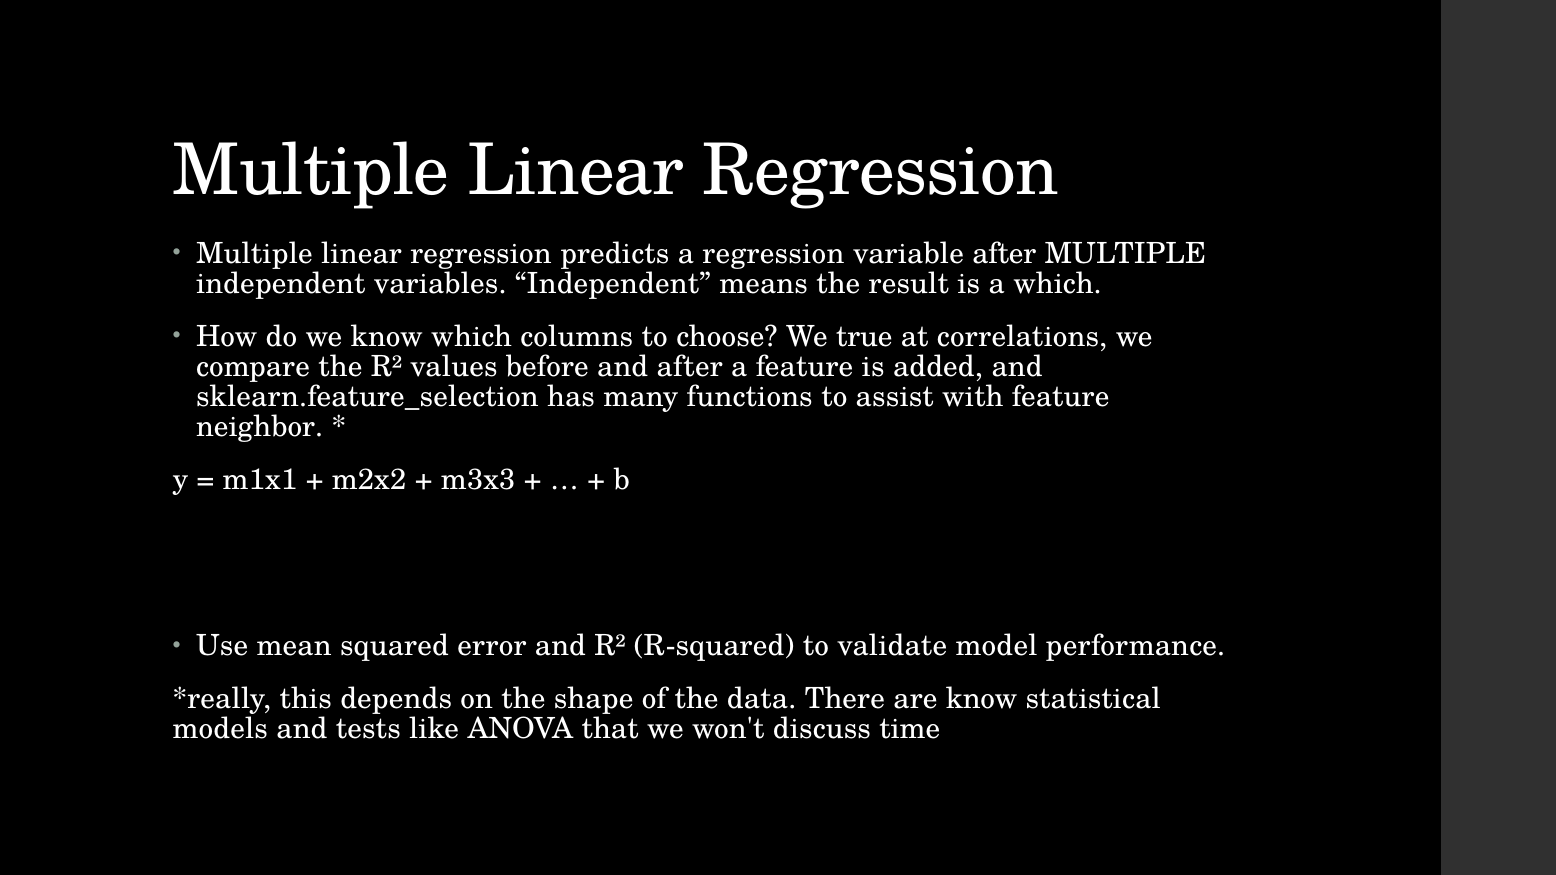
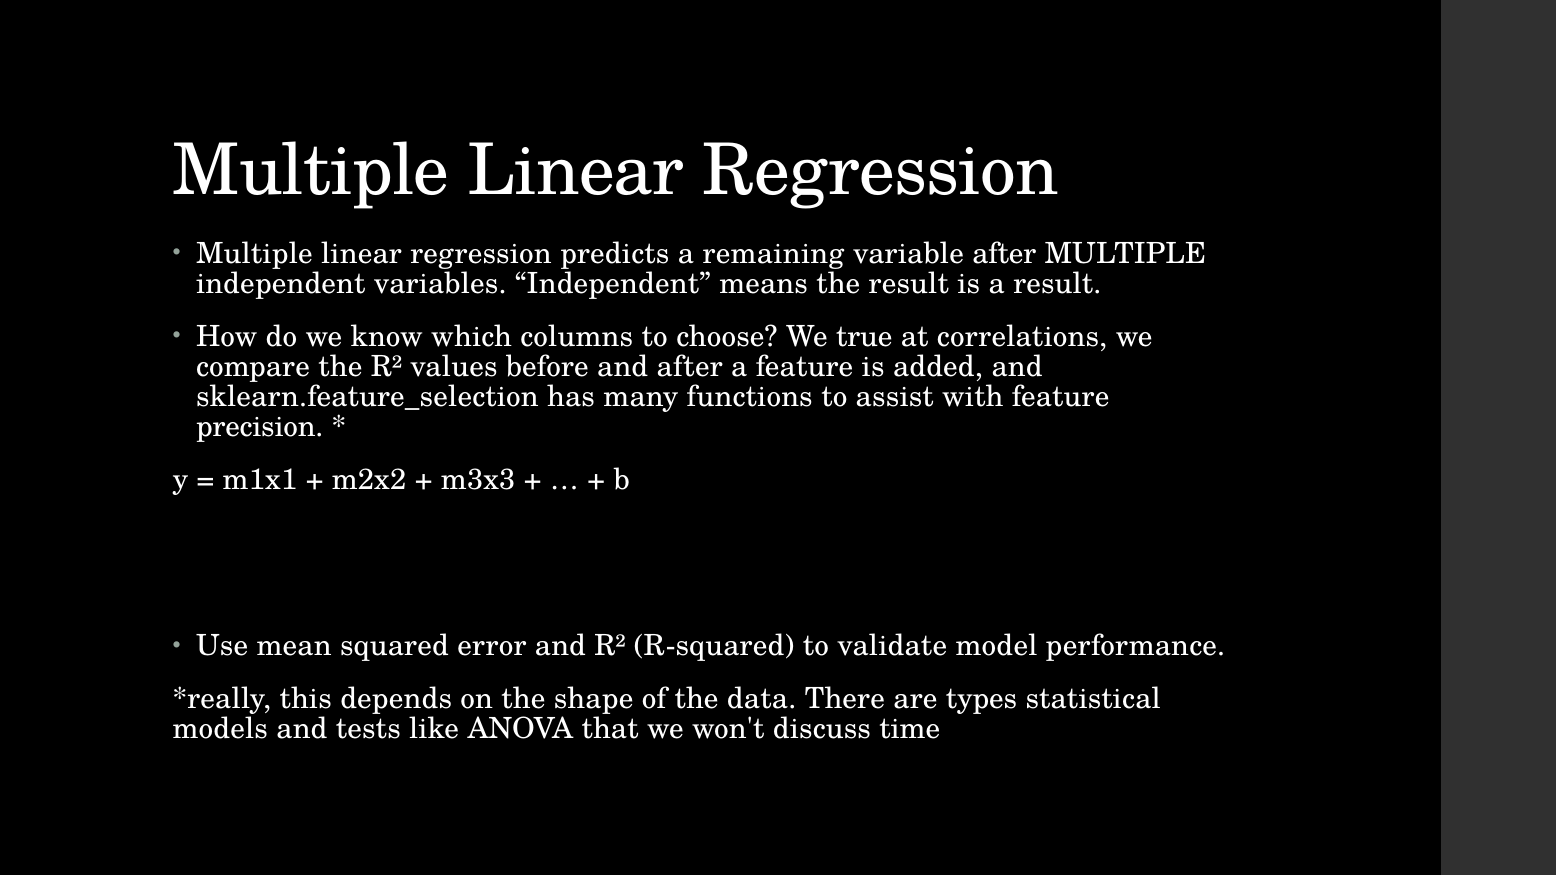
a regression: regression -> remaining (773, 254)
a which: which -> result (1057, 283)
neighbor: neighbor -> precision (260, 427)
are know: know -> types (981, 699)
